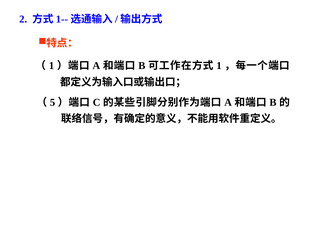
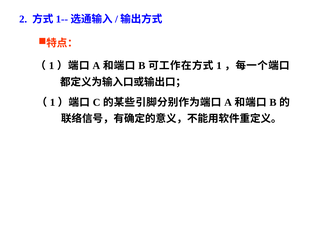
5: 5 -> 1 (53, 102)
